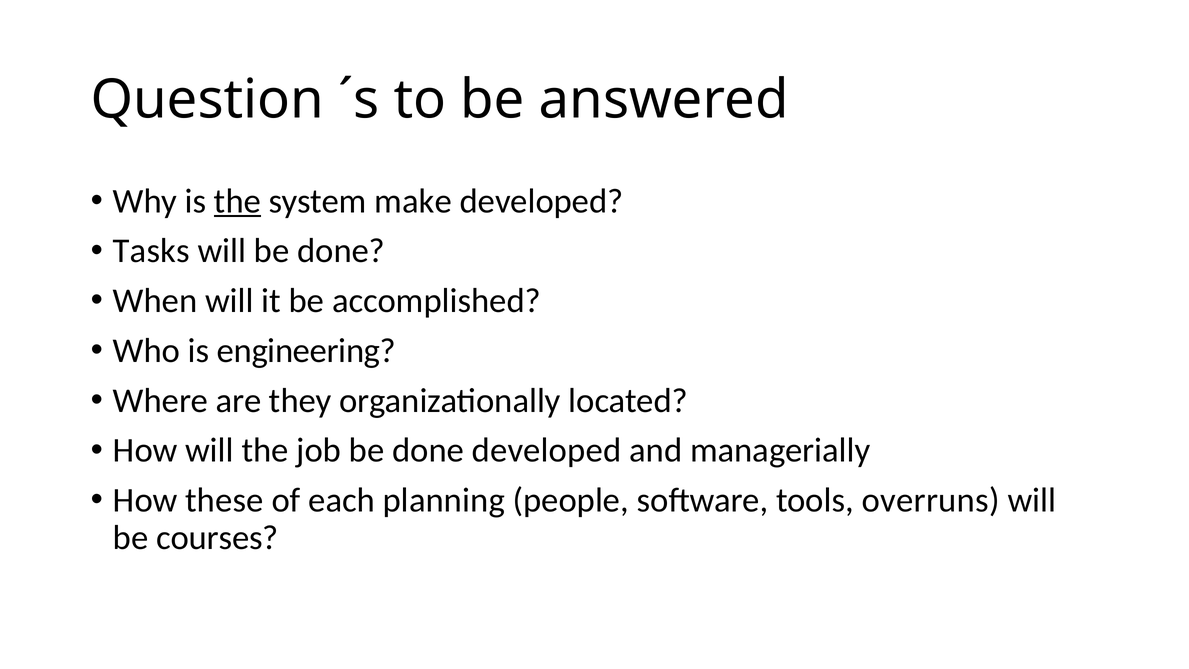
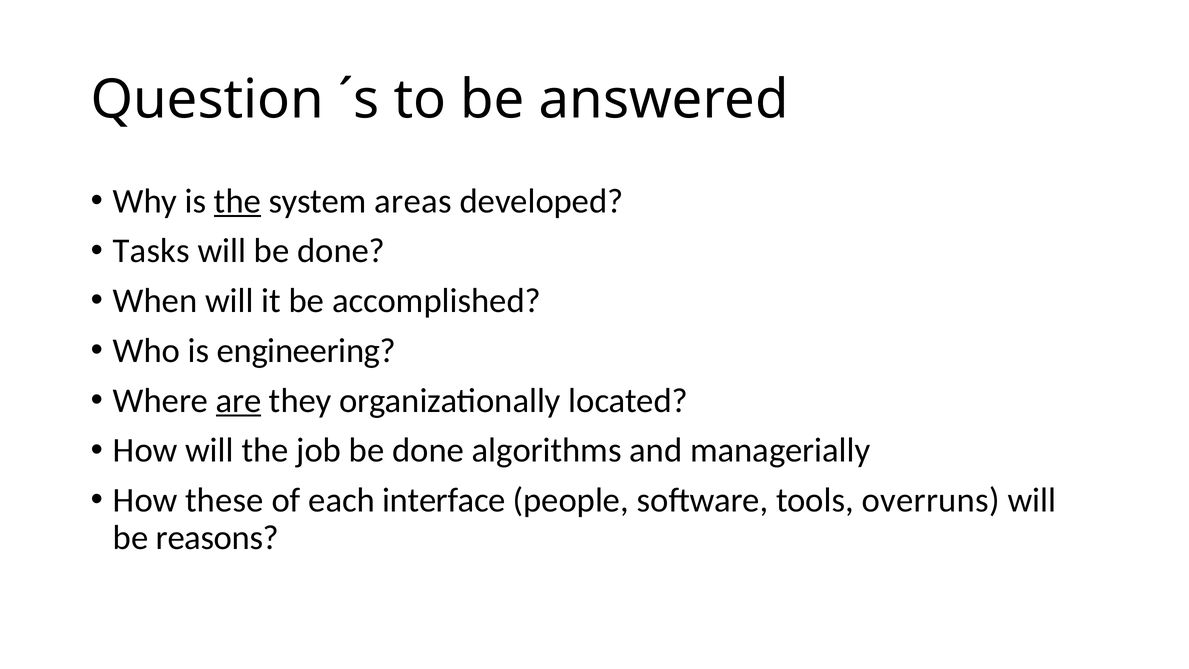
make: make -> areas (413, 201)
are underline: none -> present (239, 400)
done developed: developed -> algorithms (547, 450)
planning: planning -> interface (444, 500)
courses: courses -> reasons (217, 538)
